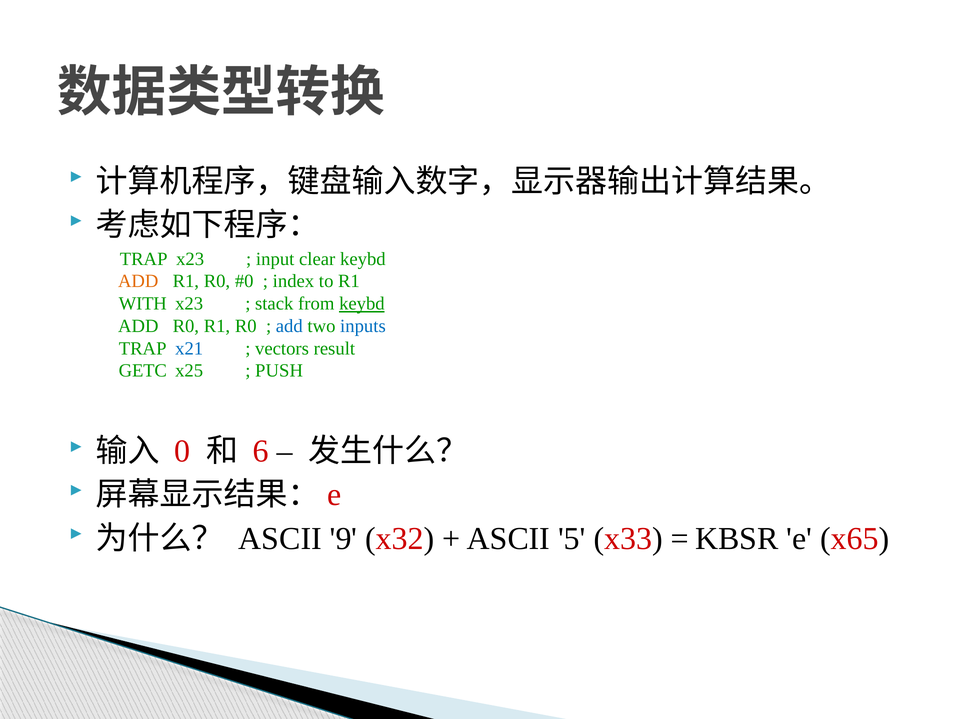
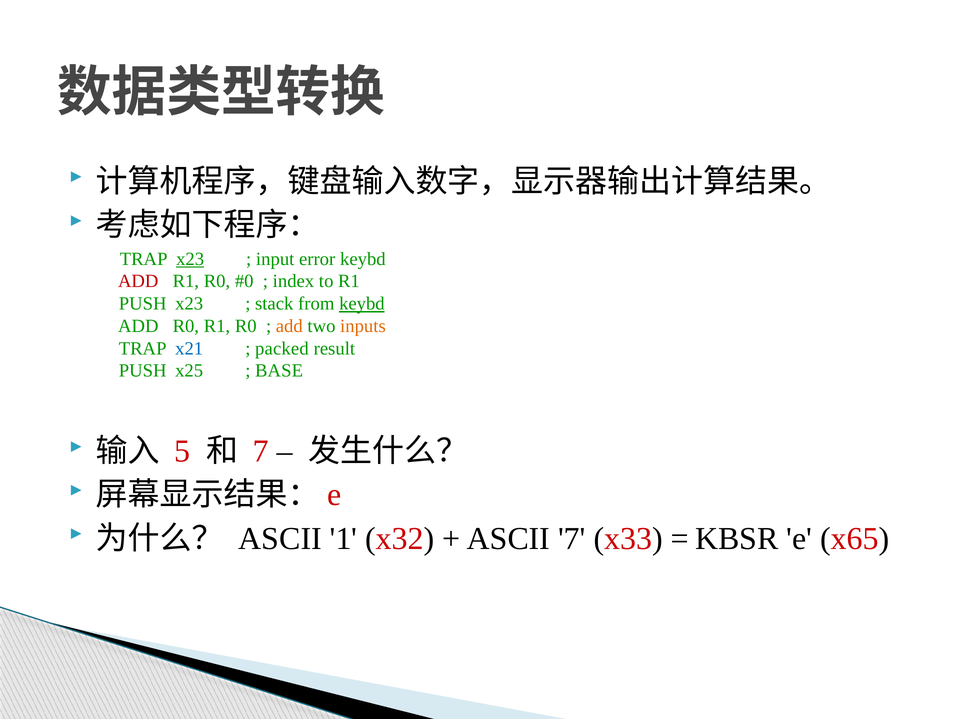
x23 underline: none -> present (190, 259)
clear: clear -> error (317, 259)
ADD colour: orange -> red (138, 281)
WITH: WITH -> PUSH (143, 304)
add colour: blue -> orange (289, 326)
inputs colour: blue -> orange (363, 326)
vectors: vectors -> packed (282, 349)
GETC: GETC -> PUSH (143, 371)
PUSH: PUSH -> BASE (279, 371)
0: 0 -> 5 (182, 451)
6: 6 -> 7 (261, 451)
9: 9 -> 1 (344, 539)
ASCII 5: 5 -> 7 (572, 539)
